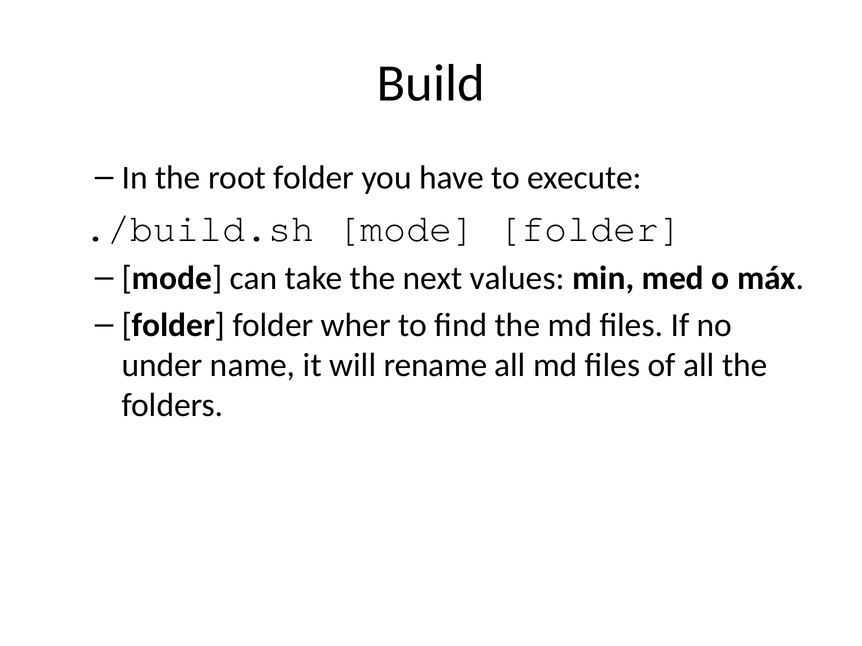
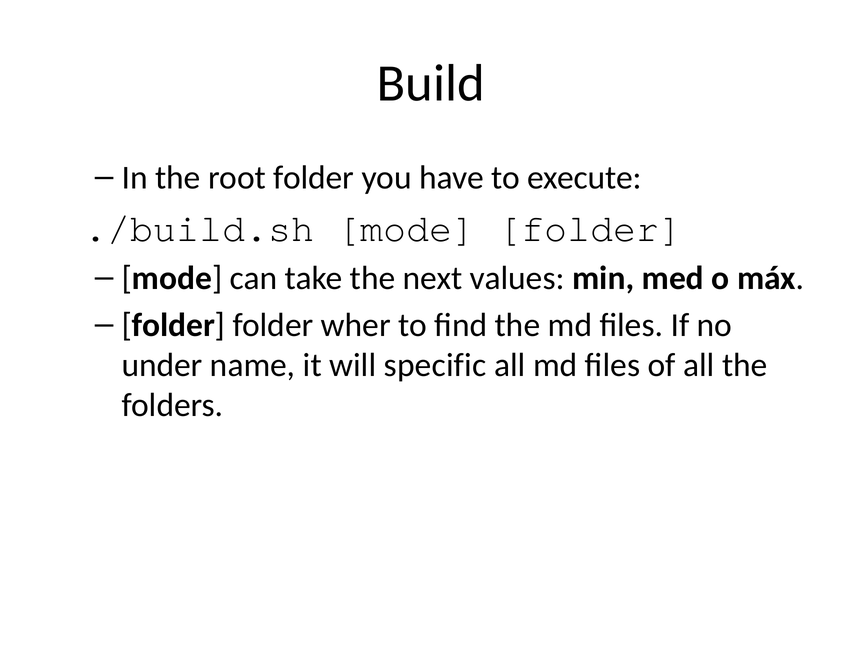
rename: rename -> specific (435, 365)
